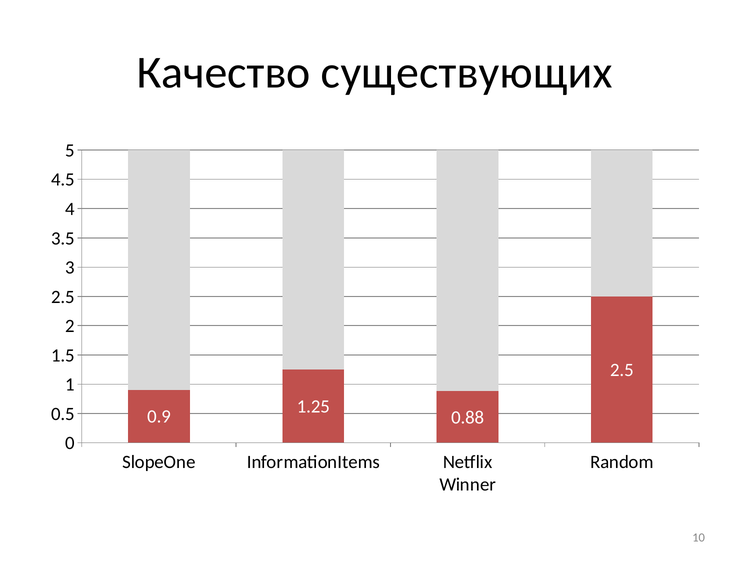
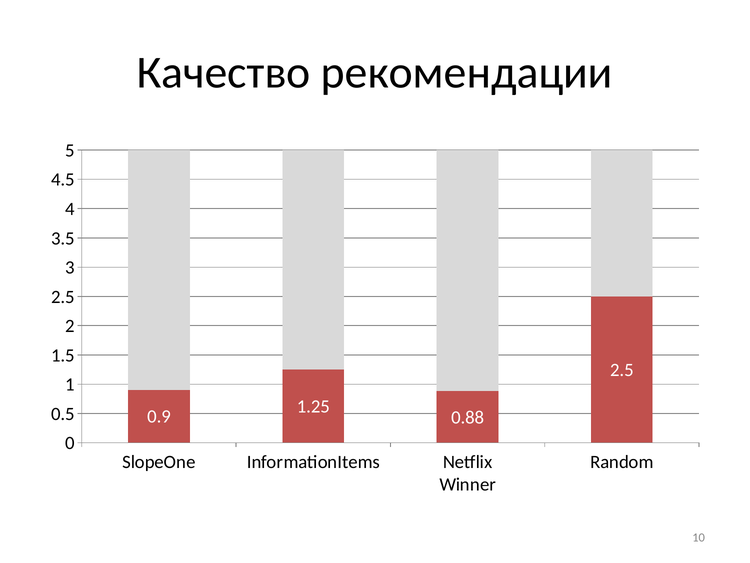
существующих: существующих -> рекомендации (467, 73)
